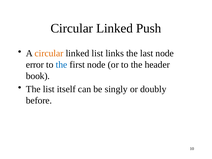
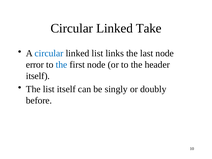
Push: Push -> Take (149, 28)
circular colour: orange -> blue (49, 53)
book: book -> itself (38, 76)
